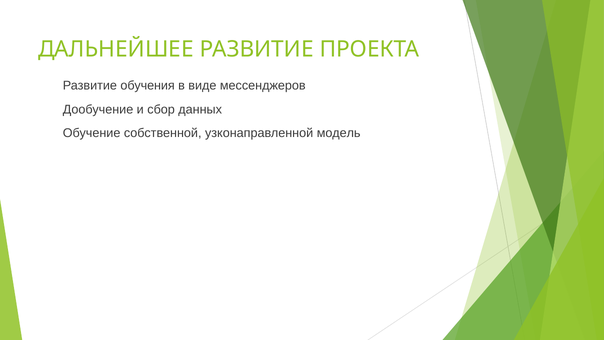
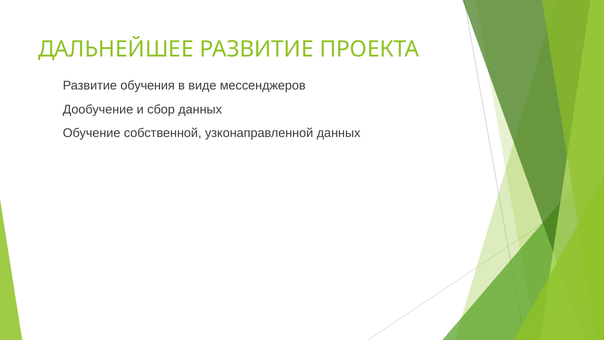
узконаправленной модель: модель -> данных (339, 133)
